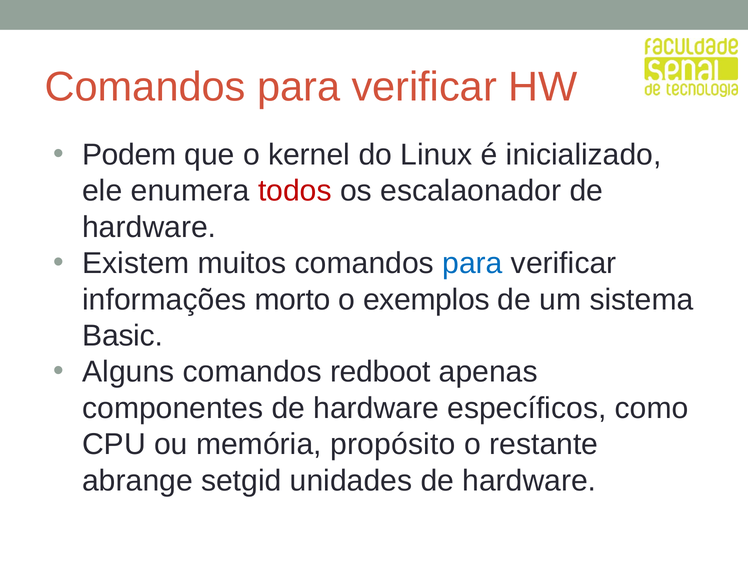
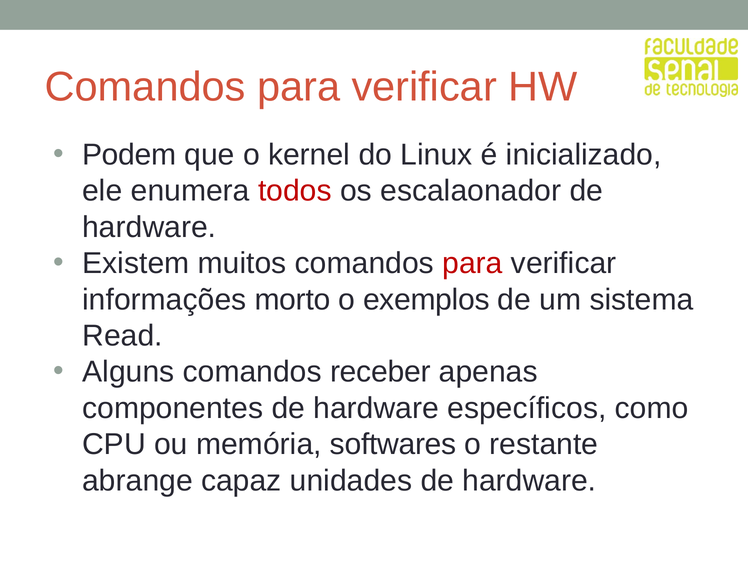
para colour: blue -> red (472, 263)
Basic: Basic -> Read (122, 336)
redboot: redboot -> receber (380, 372)
propósito: propósito -> softwares (393, 444)
setgid: setgid -> capaz (241, 481)
